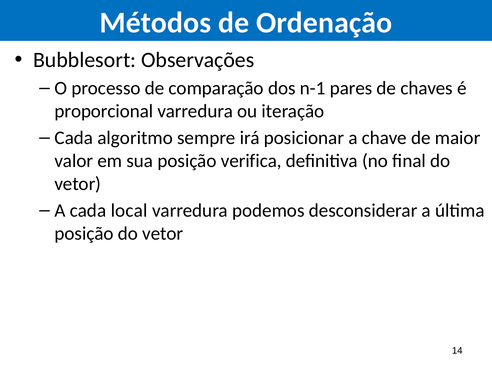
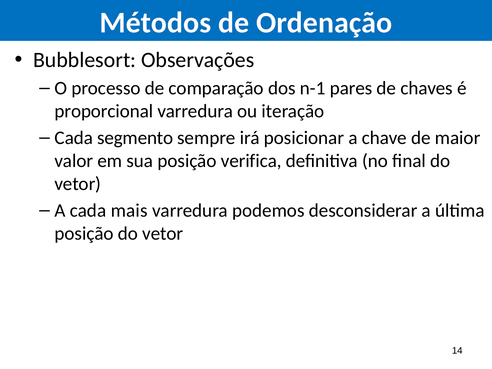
algoritmo: algoritmo -> segmento (135, 138)
local: local -> mais (129, 211)
